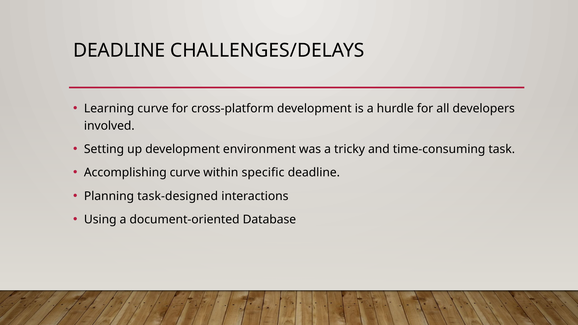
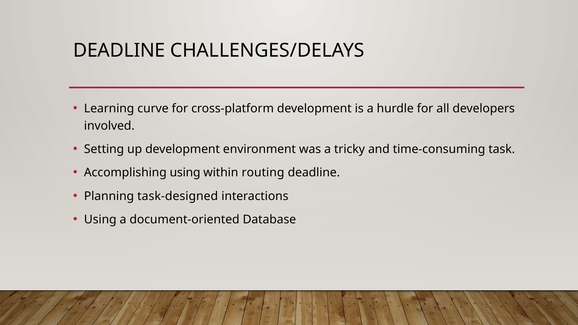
Accomplishing curve: curve -> using (185, 173)
specific: specific -> routing (263, 173)
